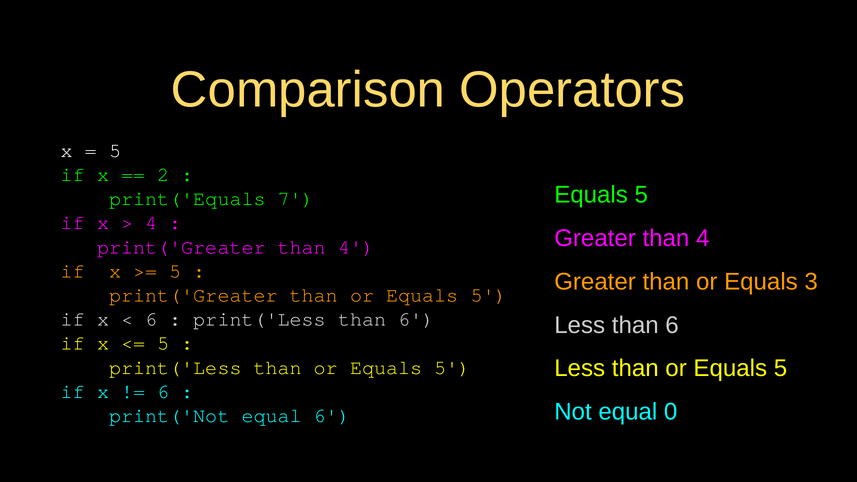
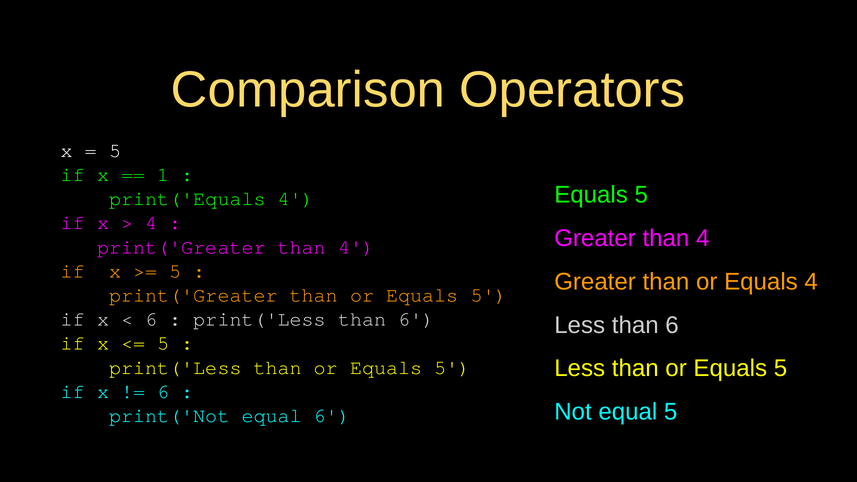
2: 2 -> 1 (163, 175)
print('Equals 7: 7 -> 4 (296, 199)
Equals 3: 3 -> 4 (811, 282)
equal 0: 0 -> 5 (671, 412)
